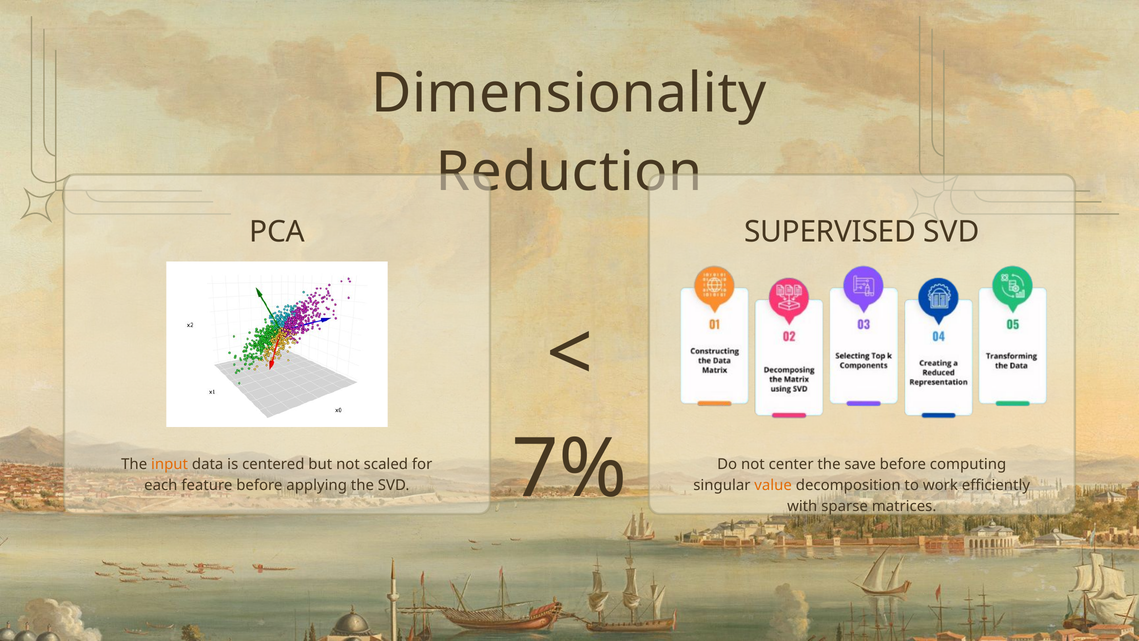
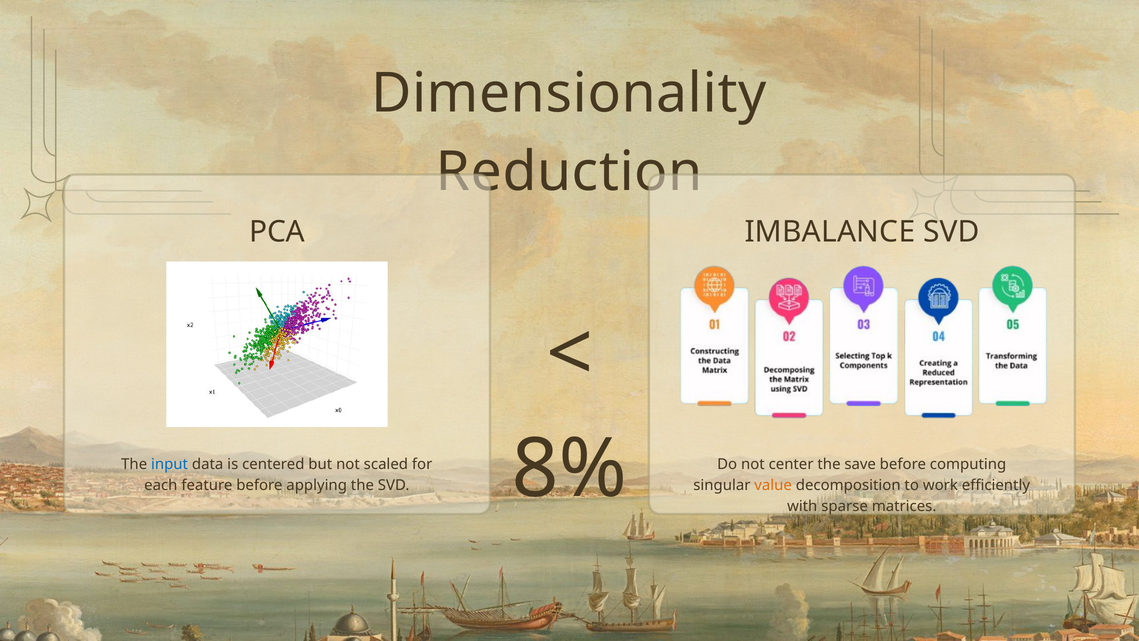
SUPERVISED: SUPERVISED -> IMBALANCE (830, 232)
7%: 7% -> 8% (569, 469)
input colour: orange -> blue (170, 464)
